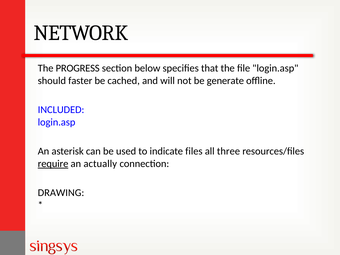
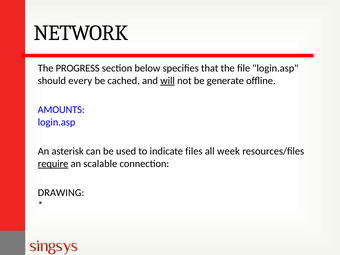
faster: faster -> every (80, 81)
will underline: none -> present (168, 81)
INCLUDED: INCLUDED -> AMOUNTS (61, 110)
three: three -> week (228, 151)
actually: actually -> scalable (100, 164)
